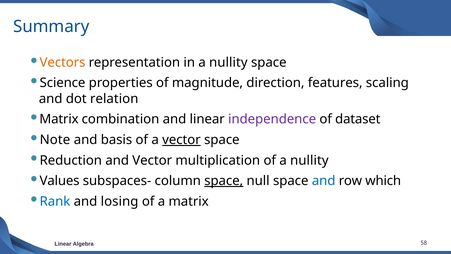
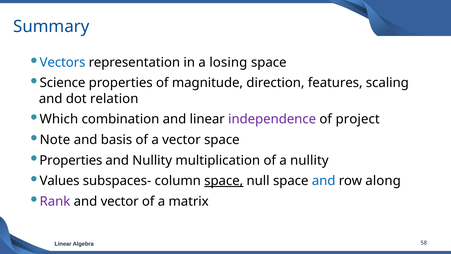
Vectors colour: orange -> blue (63, 62)
in a nullity: nullity -> losing (228, 62)
Matrix: Matrix -> Which (59, 119)
dataset: dataset -> project (358, 119)
vector underline: present -> none (181, 140)
Reduction: Reduction -> Properties (71, 160)
and Vector: Vector -> Nullity (152, 160)
which: which -> along (383, 181)
Rank colour: blue -> purple (55, 201)
and losing: losing -> vector (120, 201)
